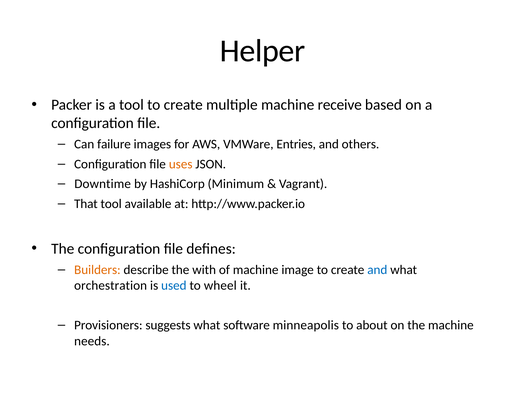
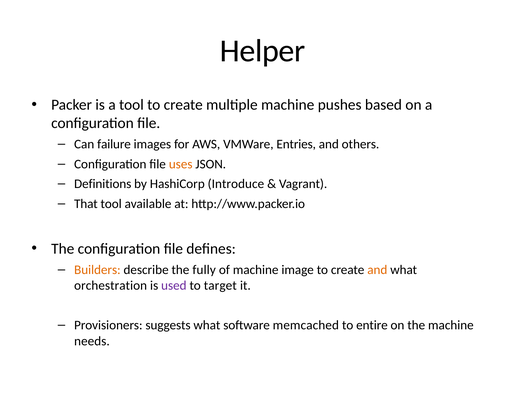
receive: receive -> pushes (340, 105)
Downtime: Downtime -> Definitions (103, 184)
Minimum: Minimum -> Introduce (236, 184)
with: with -> fully (204, 270)
and colour: blue -> orange (377, 270)
used colour: blue -> purple (174, 285)
wheel: wheel -> target (220, 285)
minneapolis: minneapolis -> memcached (306, 325)
about: about -> entire (372, 325)
